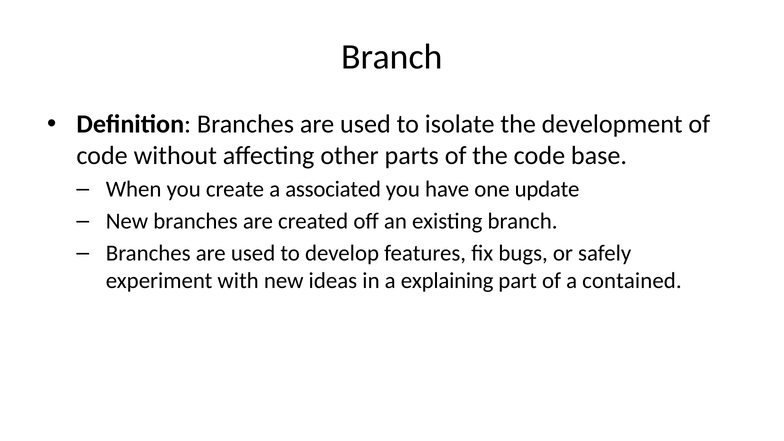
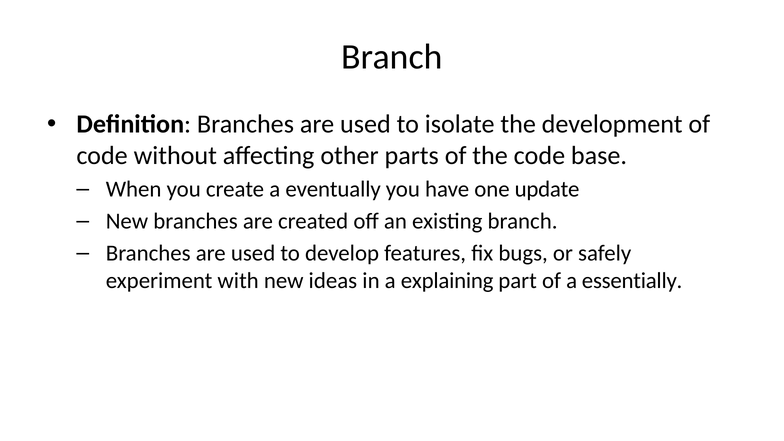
associated: associated -> eventually (333, 189)
contained: contained -> essentially (632, 281)
